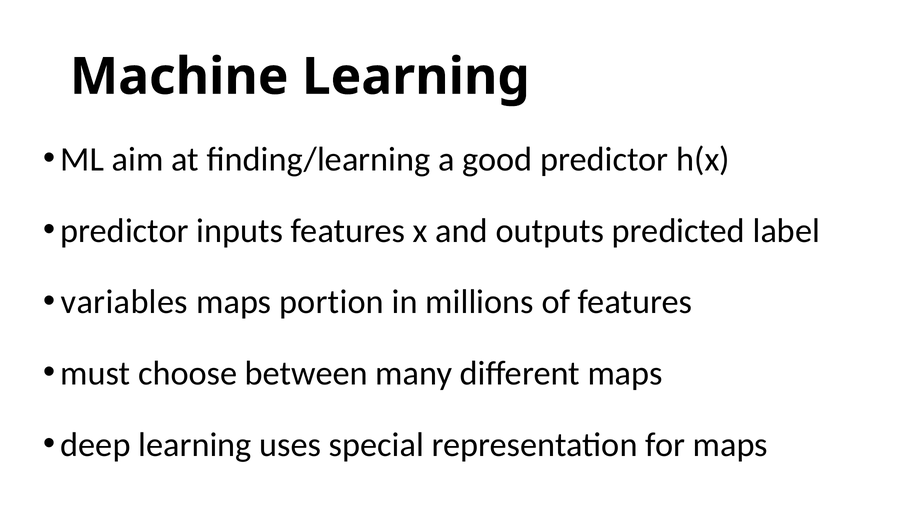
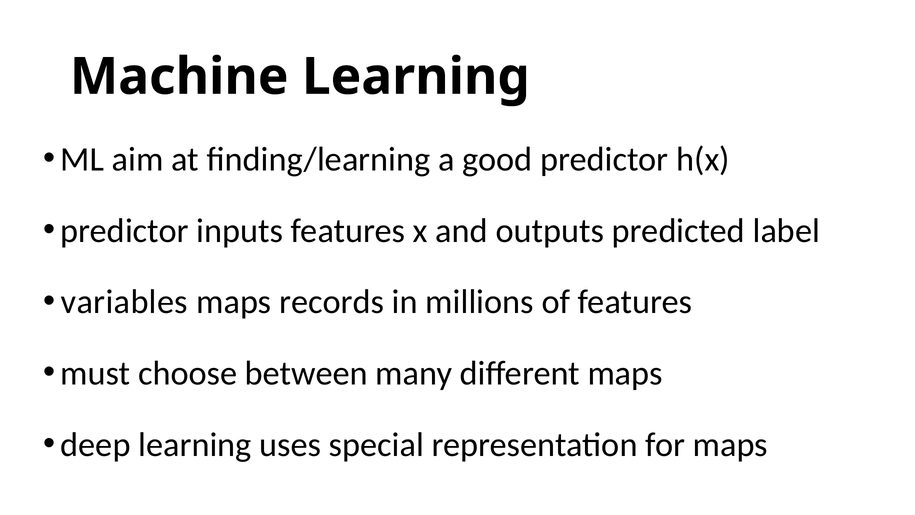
portion: portion -> records (332, 302)
